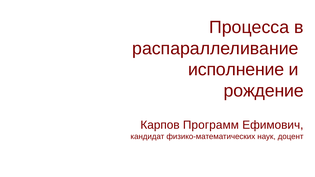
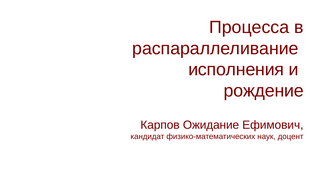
исполнение: исполнение -> исполнения (236, 70)
Программ: Программ -> Ожидание (211, 125)
